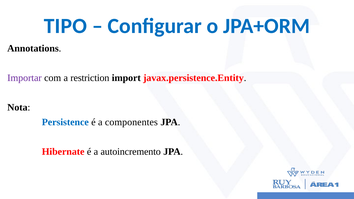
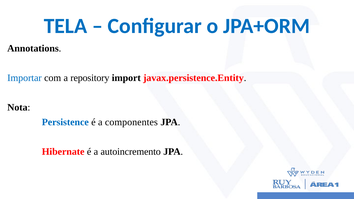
TIPO: TIPO -> TELA (65, 26)
Importar colour: purple -> blue (25, 78)
restriction: restriction -> repository (90, 78)
